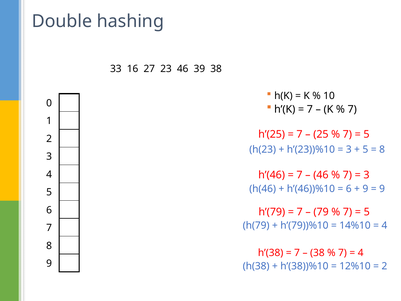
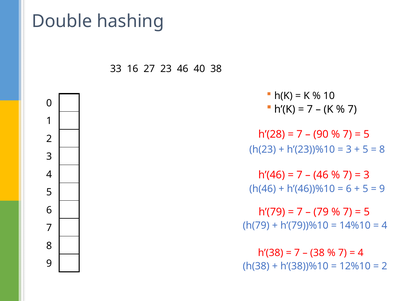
39: 39 -> 40 (199, 69)
h’(25: h’(25 -> h’(28 (272, 134)
25: 25 -> 90 (321, 134)
9: 9 -> 5 (365, 189)
